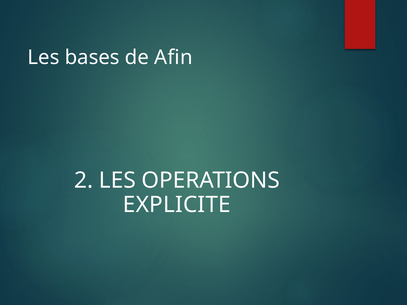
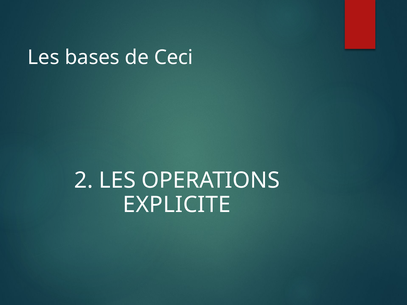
Afin: Afin -> Ceci (174, 57)
